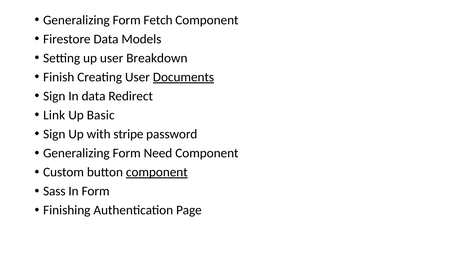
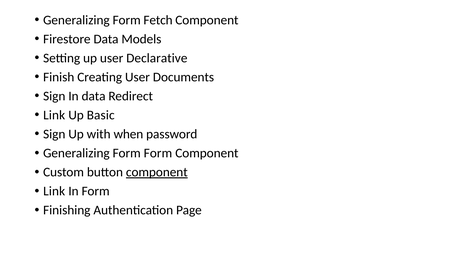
Breakdown: Breakdown -> Declarative (157, 58)
Documents underline: present -> none (183, 77)
stripe: stripe -> when (128, 134)
Form Need: Need -> Form (158, 153)
Sass: Sass -> Link (54, 191)
